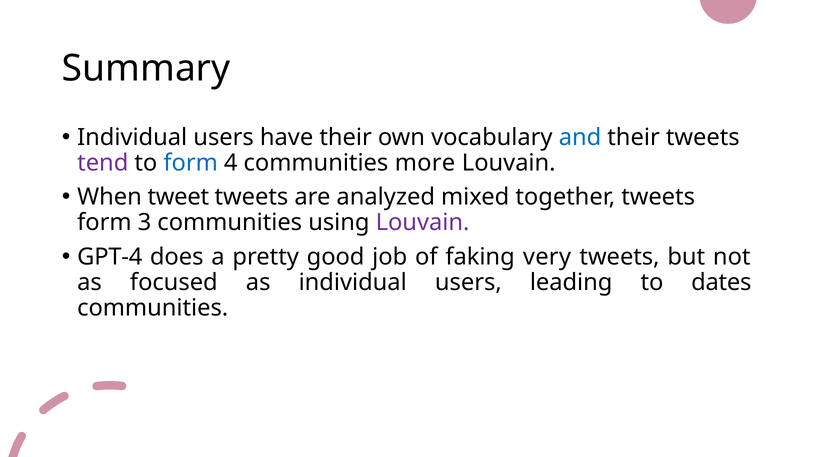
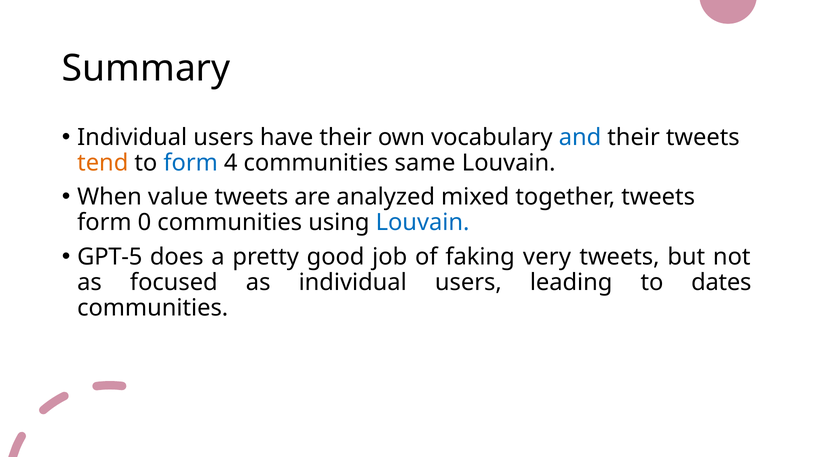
tend colour: purple -> orange (103, 163)
more: more -> same (425, 163)
tweet: tweet -> value (178, 197)
3: 3 -> 0 (144, 223)
Louvain colour: purple -> blue (423, 223)
GPT-4: GPT-4 -> GPT-5 (110, 257)
